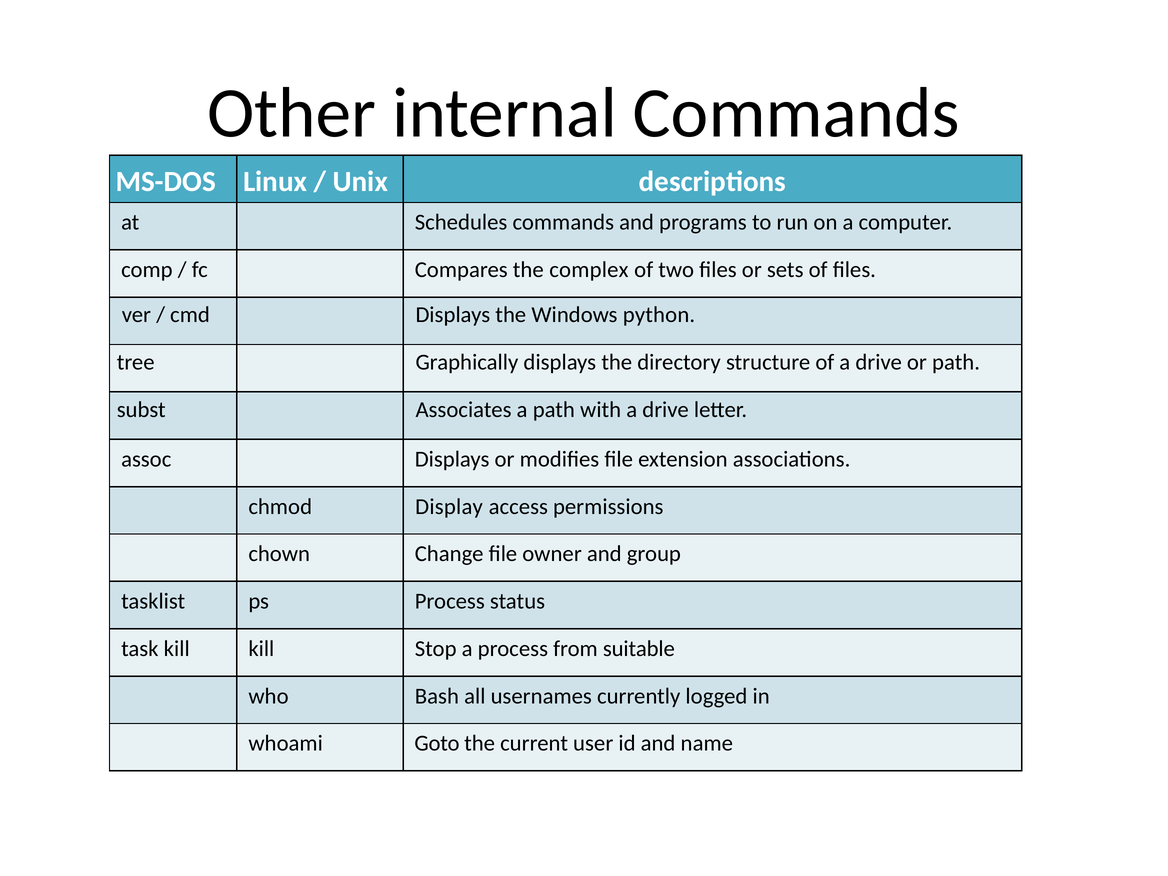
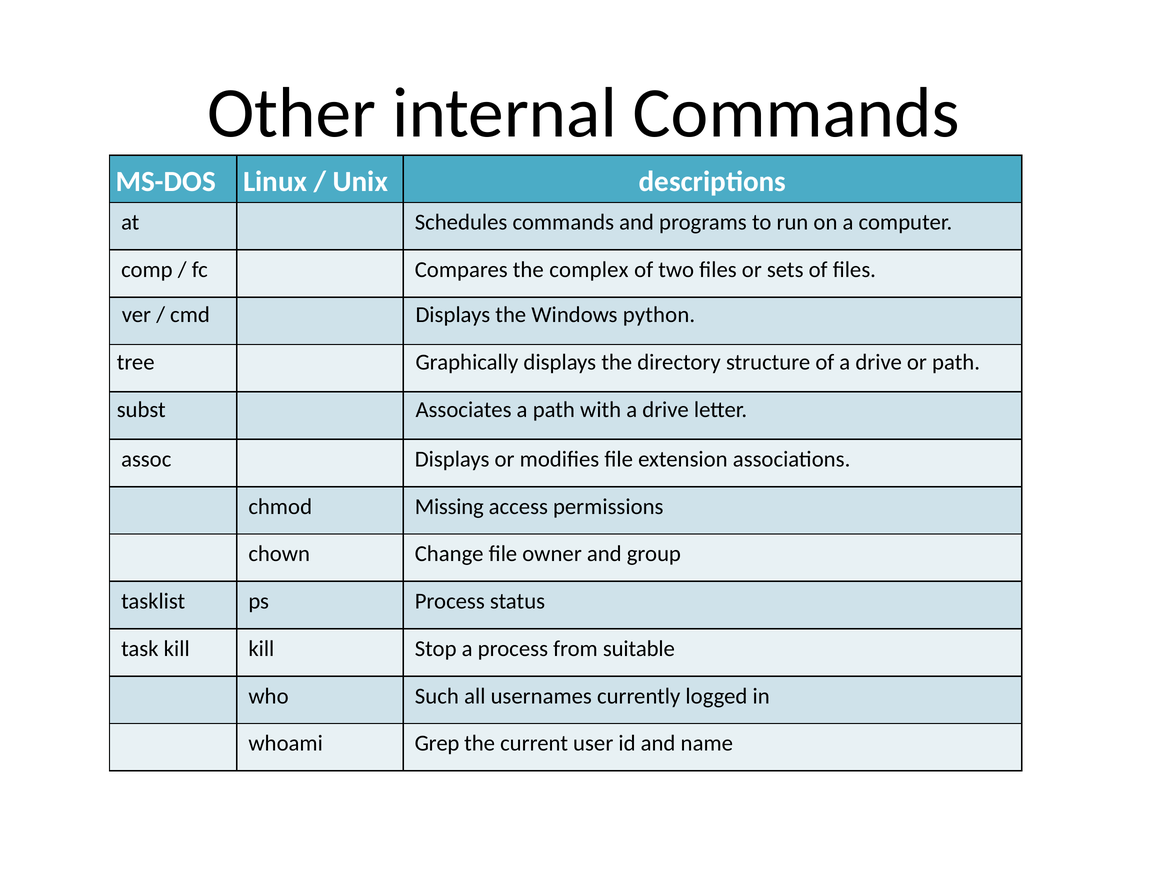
Display: Display -> Missing (449, 507)
Bash: Bash -> Such (437, 696)
Goto: Goto -> Grep (437, 743)
